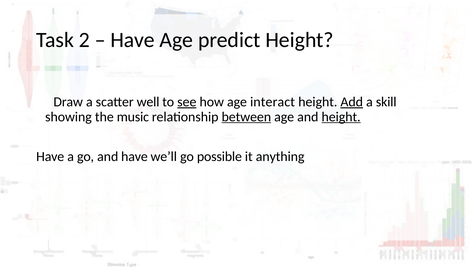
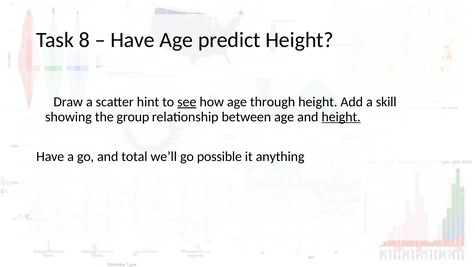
2: 2 -> 8 (84, 40)
well: well -> hint (148, 102)
interact: interact -> through (273, 102)
Add underline: present -> none (352, 102)
music: music -> group (133, 117)
between underline: present -> none (246, 117)
and have: have -> total (134, 157)
